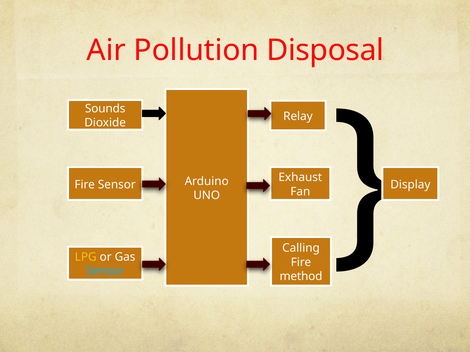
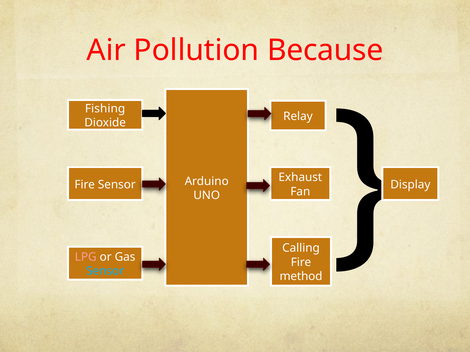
Disposal: Disposal -> Because (325, 50)
Sounds: Sounds -> Fishing (105, 109)
LPG colour: yellow -> pink (86, 257)
